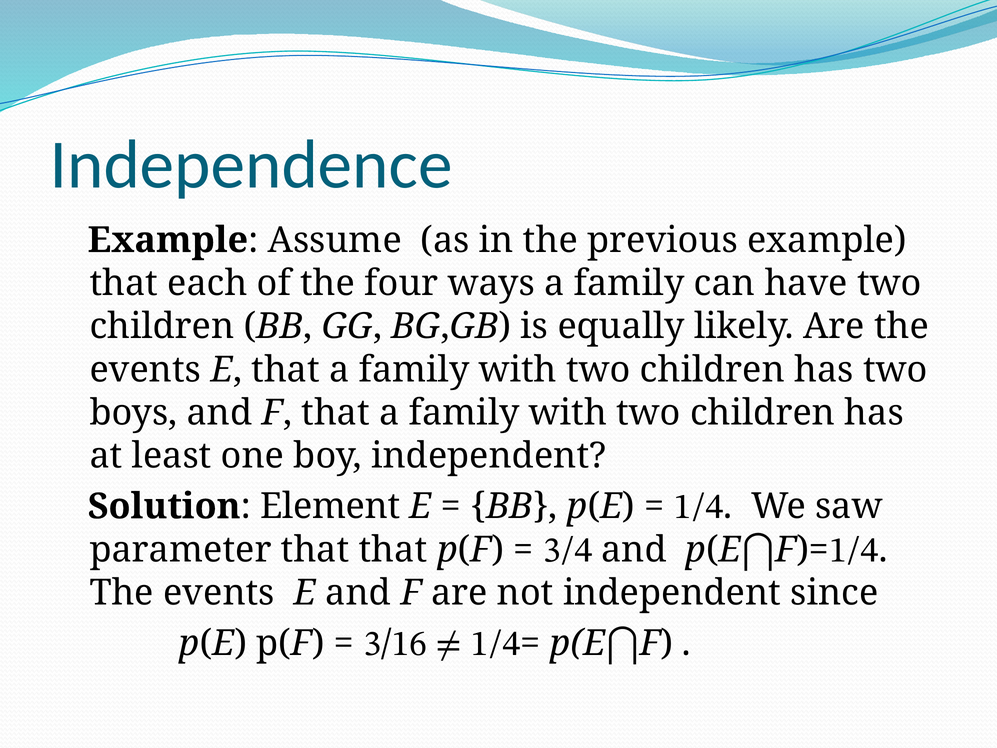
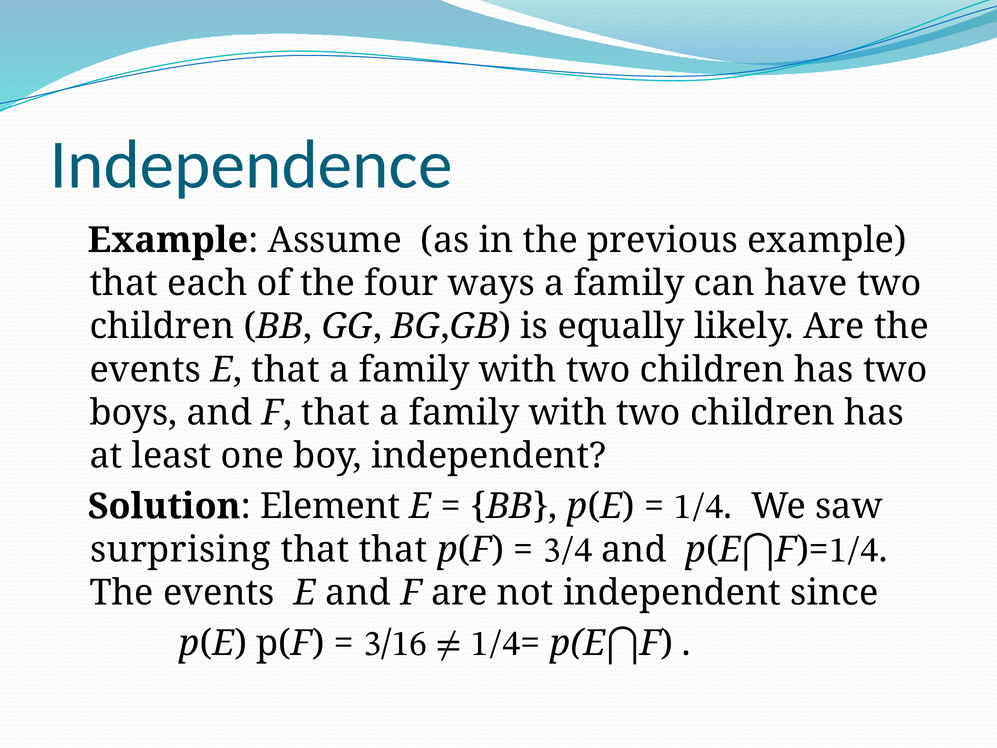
parameter: parameter -> surprising (180, 549)
